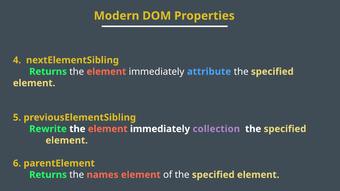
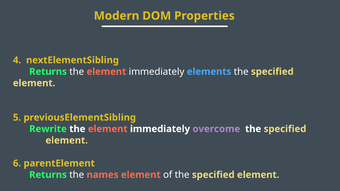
attribute: attribute -> elements (209, 72)
collection: collection -> overcome (216, 129)
